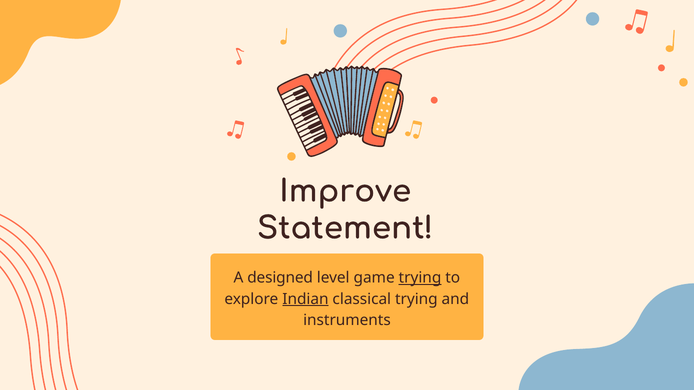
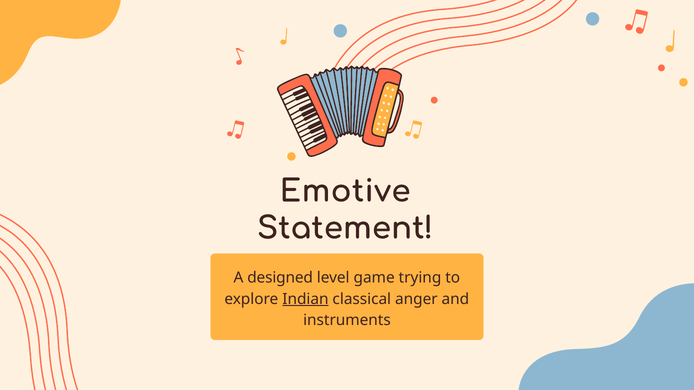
Improve: Improve -> Emotive (345, 192)
trying underline: present -> none (420, 278)
classical trying: trying -> anger (416, 299)
